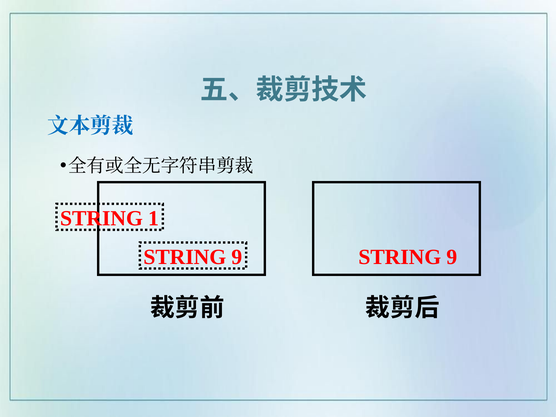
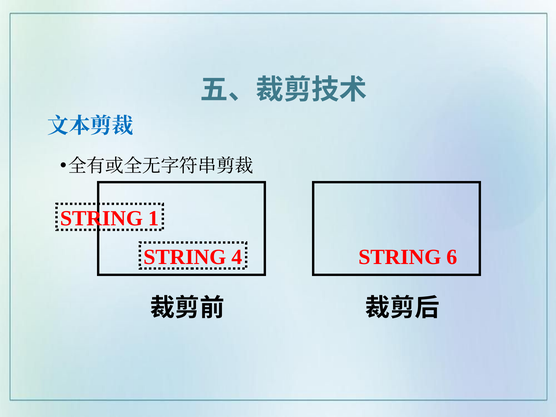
9: 9 -> 4 (237, 257)
9: 9 -> 6 (452, 257)
